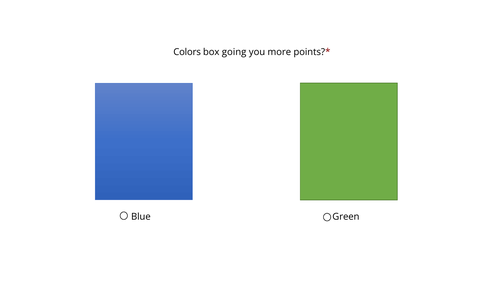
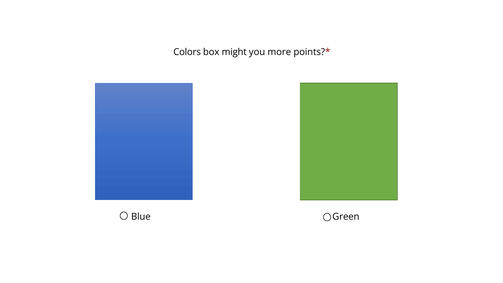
going: going -> might (234, 52)
